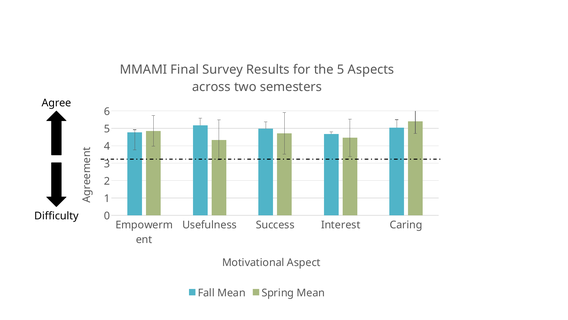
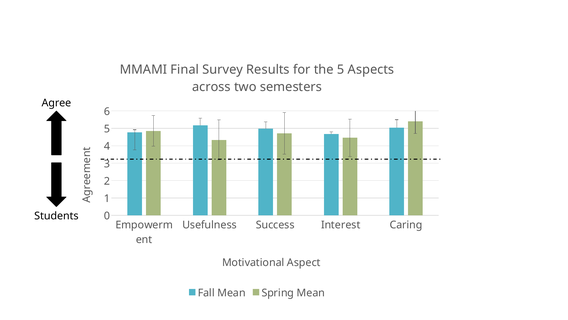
Difficulty: Difficulty -> Students (56, 216)
